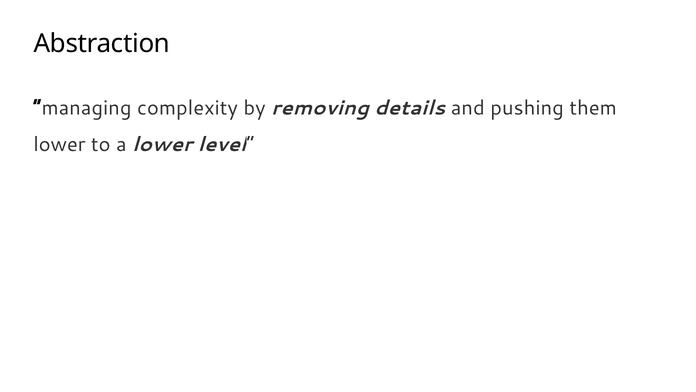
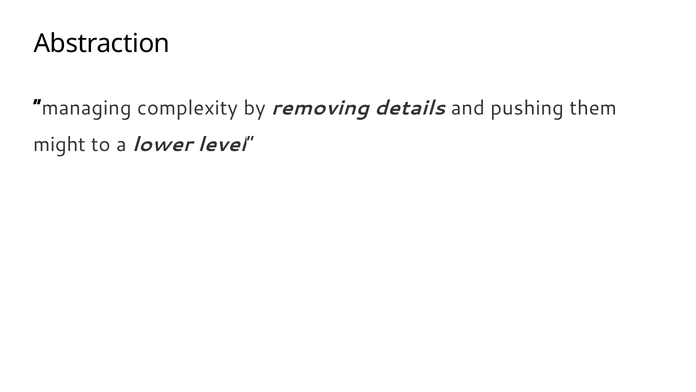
lower: lower -> might (59, 144)
